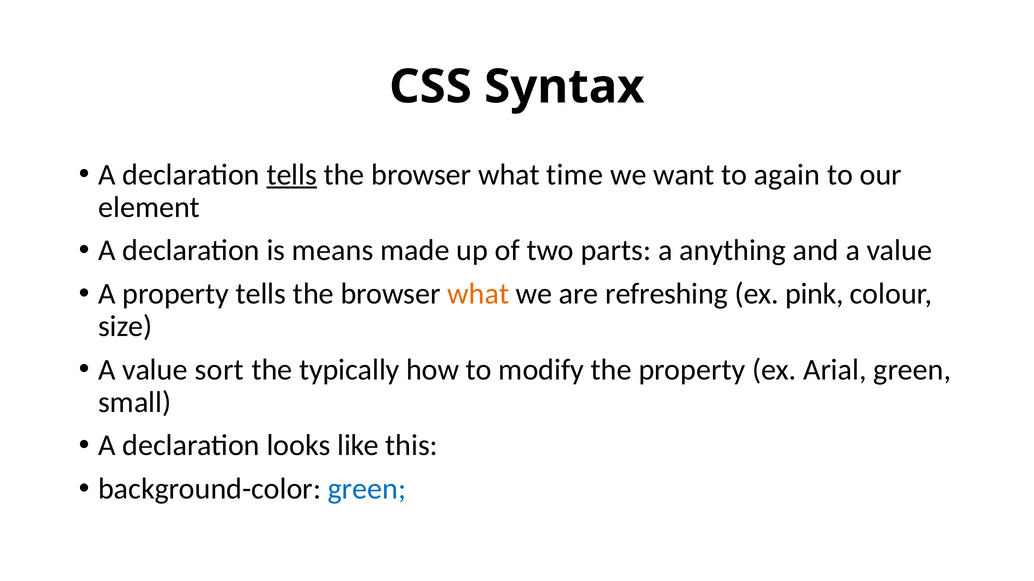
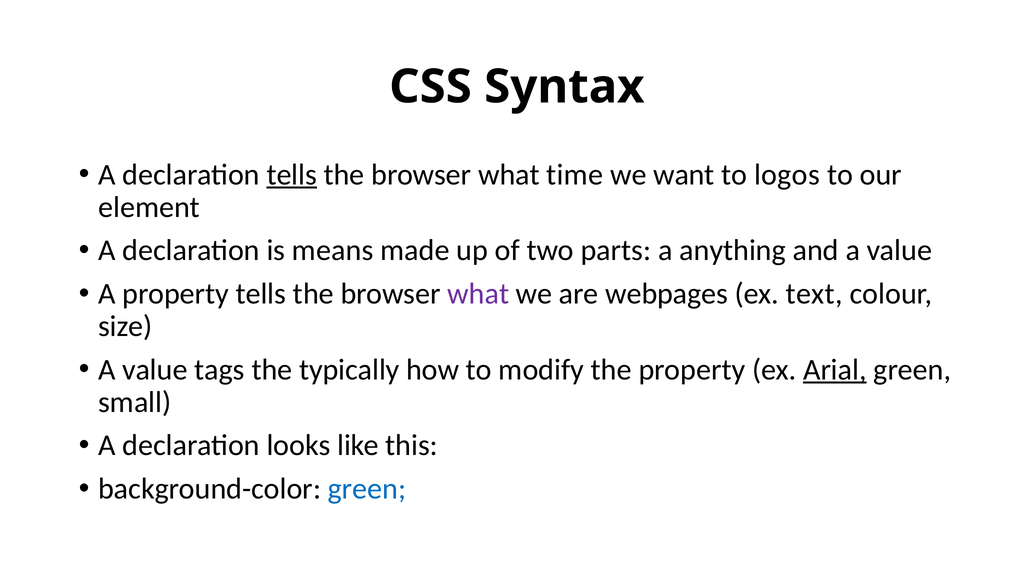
again: again -> logos (787, 175)
what colour: orange -> purple (478, 294)
refreshing: refreshing -> webpages (667, 294)
pink: pink -> text (814, 294)
sort: sort -> tags (220, 370)
Arial underline: none -> present (835, 370)
